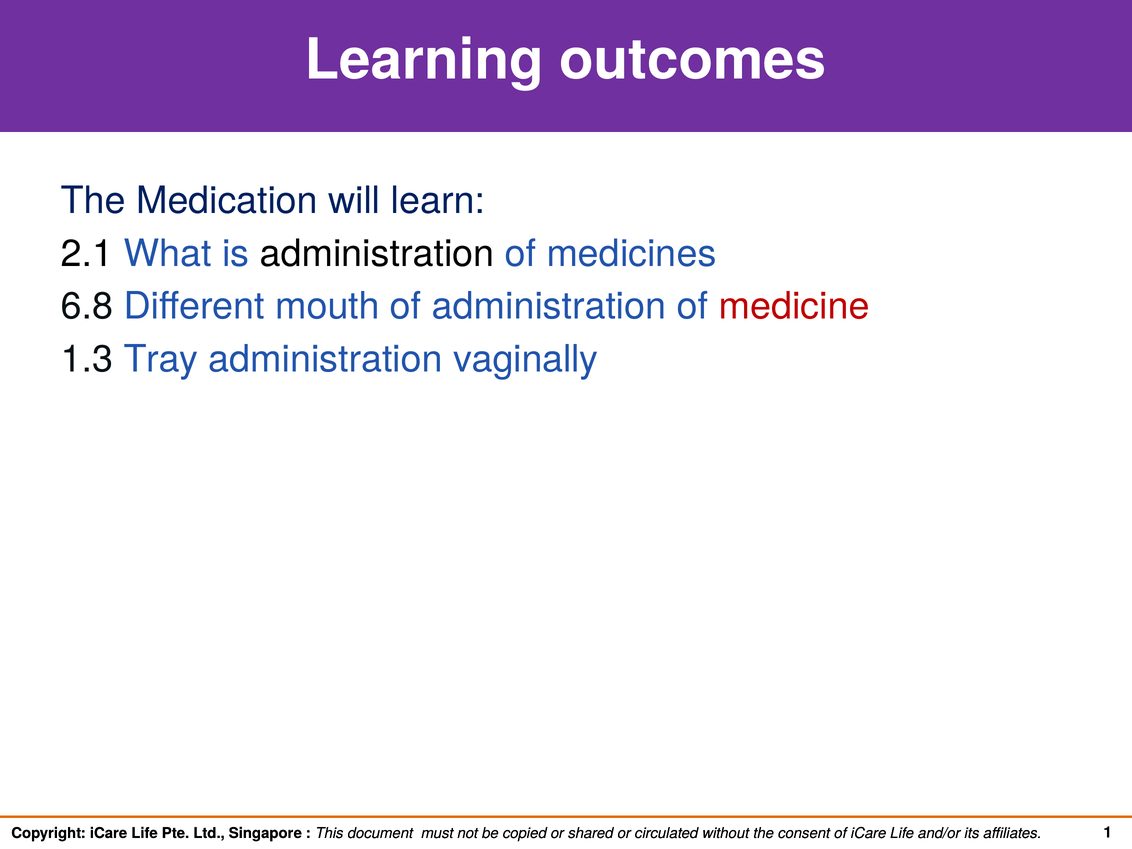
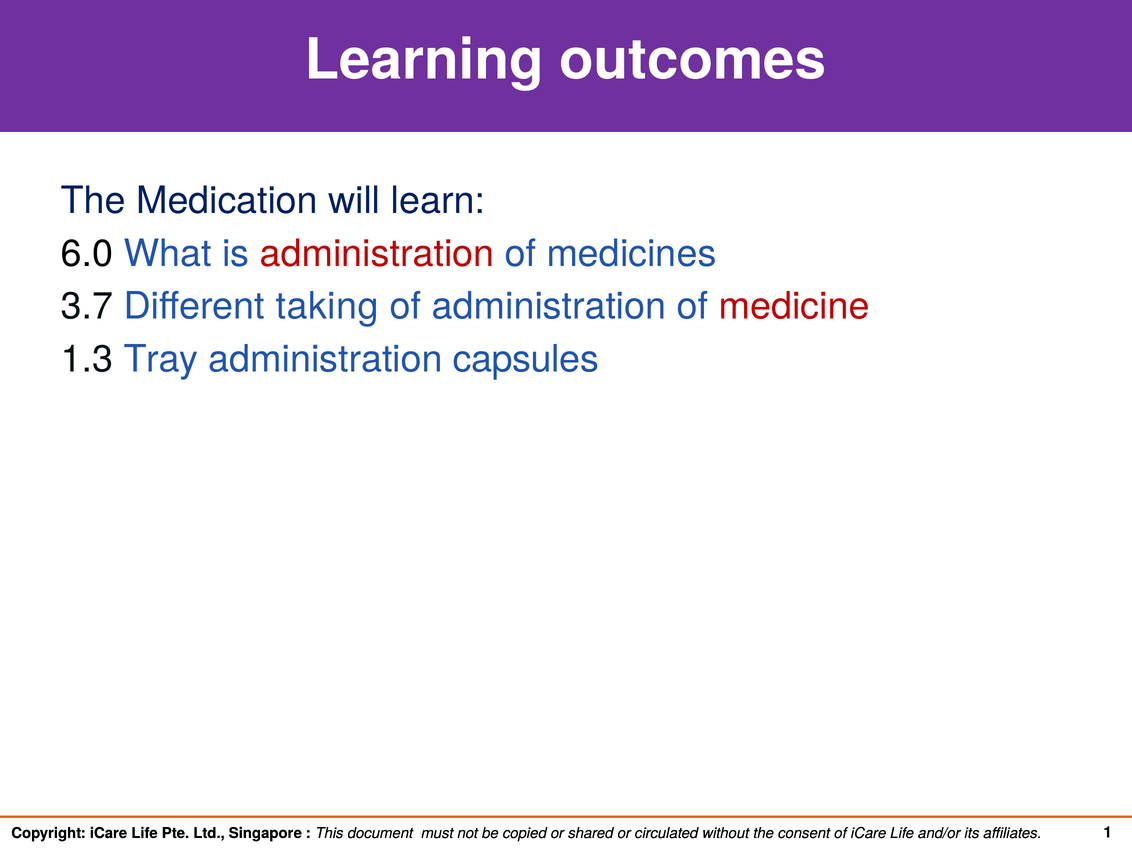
2.1: 2.1 -> 6.0 (87, 254)
administration colour: black -> red (377, 254)
6.8: 6.8 -> 3.7 (87, 306)
mouth: mouth -> taking (327, 306)
vaginally: vaginally -> capsules (526, 359)
